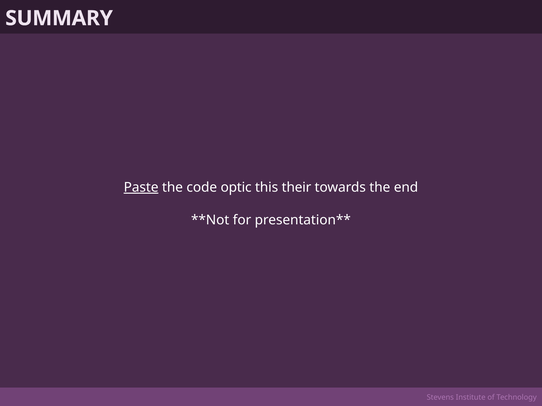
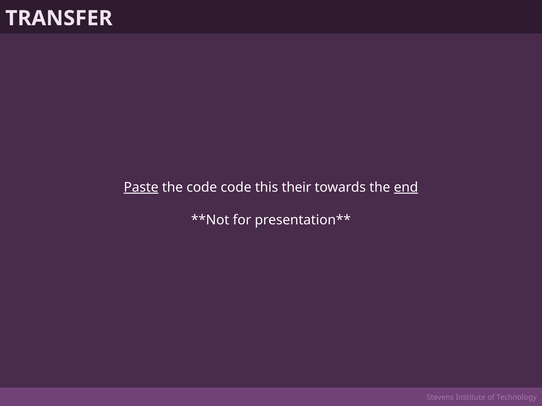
SUMMARY: SUMMARY -> TRANSFER (59, 18)
code optic: optic -> code (236, 188)
end underline: none -> present (406, 188)
